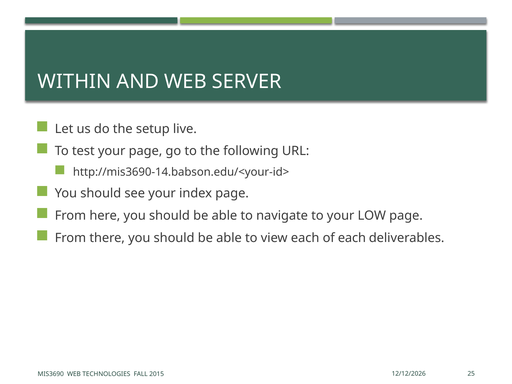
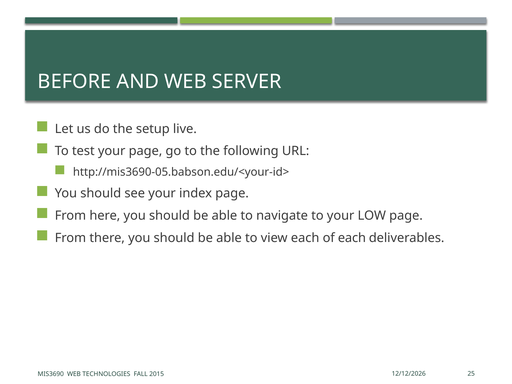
WITHIN: WITHIN -> BEFORE (75, 82)
http://mis3690-14.babson.edu/<your-id>: http://mis3690-14.babson.edu/<your-id> -> http://mis3690-05.babson.edu/<your-id> (181, 172)
